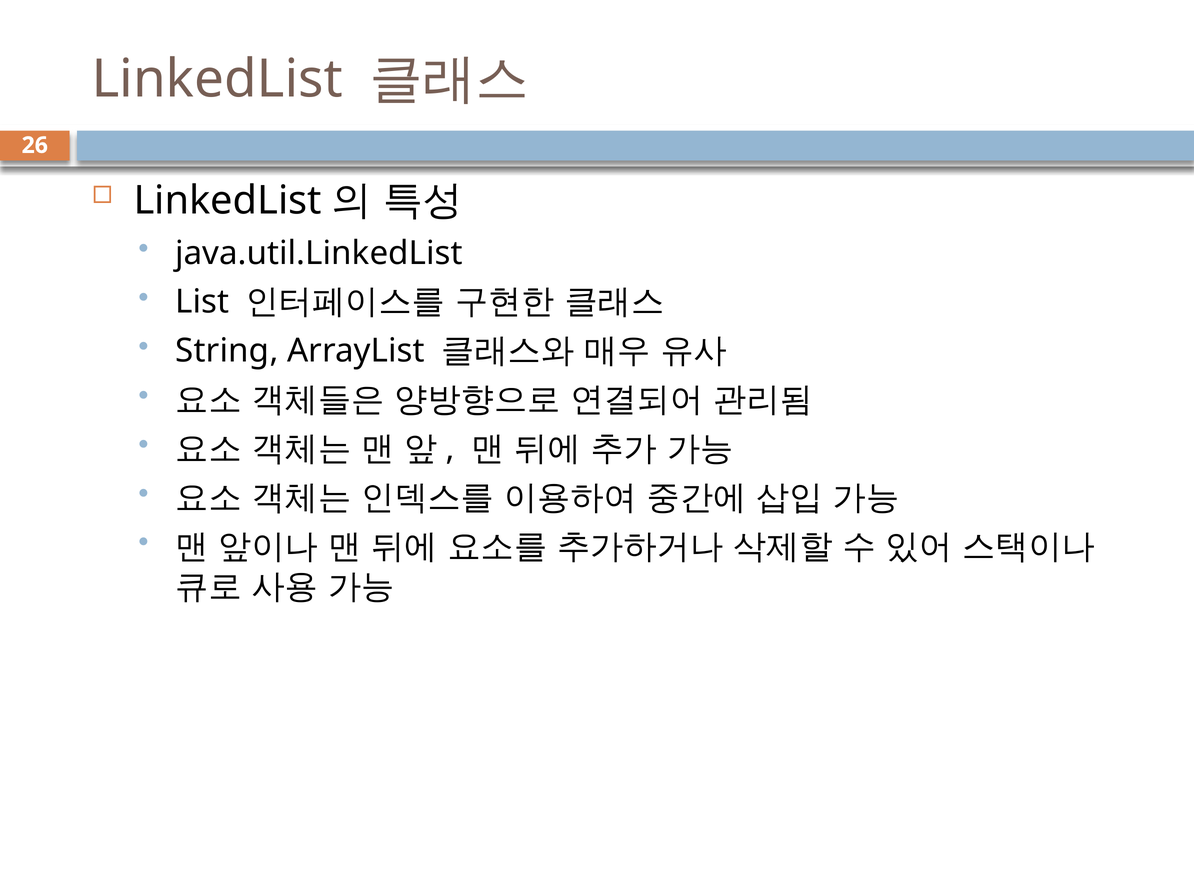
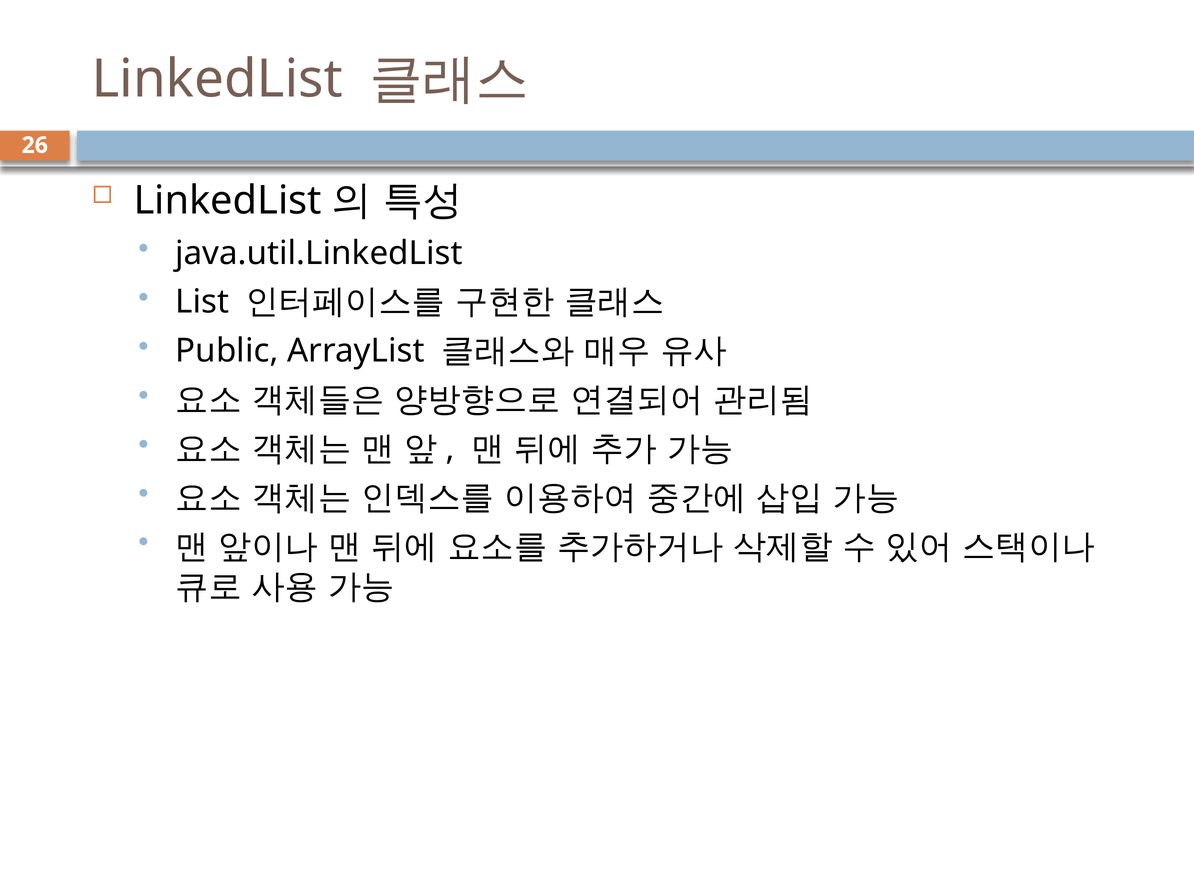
String: String -> Public (227, 351)
